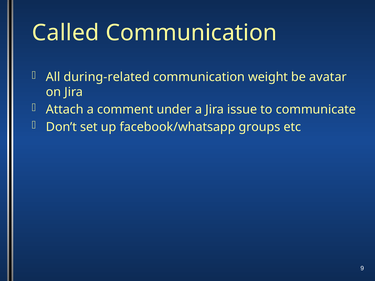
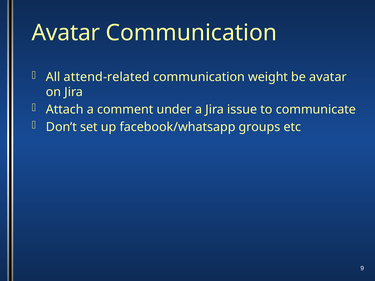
Called: Called -> Avatar (66, 33)
during-related: during-related -> attend-related (107, 77)
